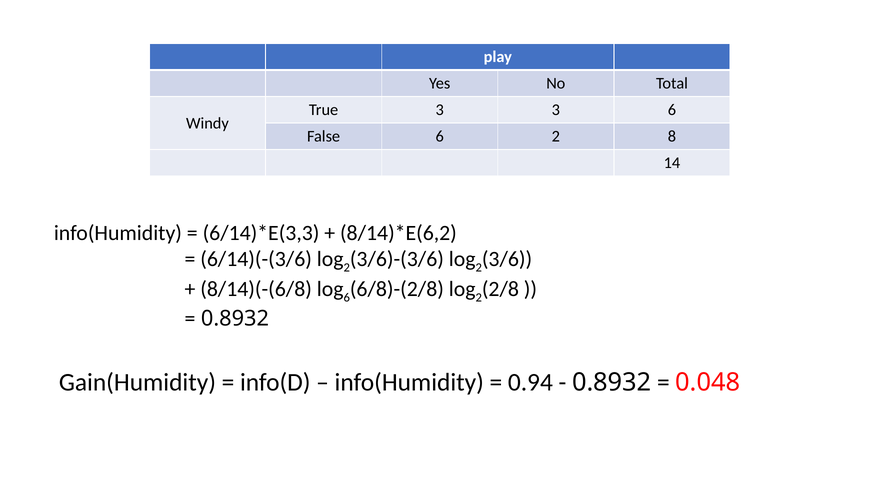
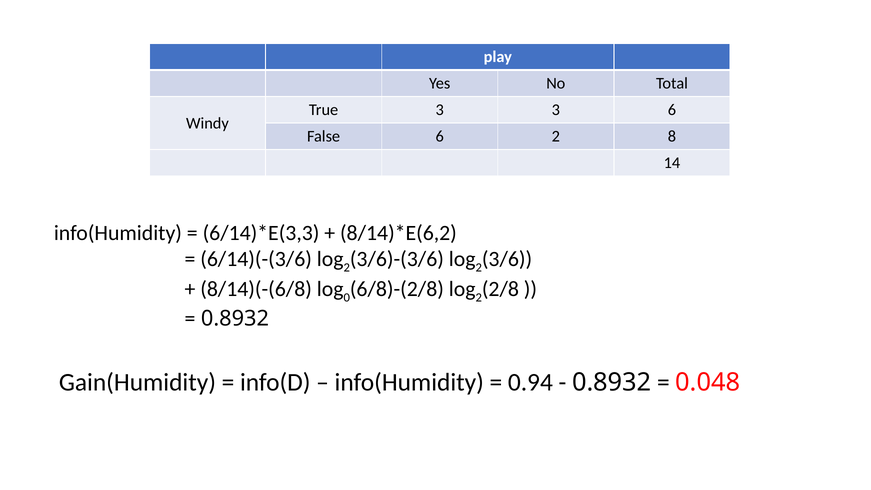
6: 6 -> 0 (347, 297)
